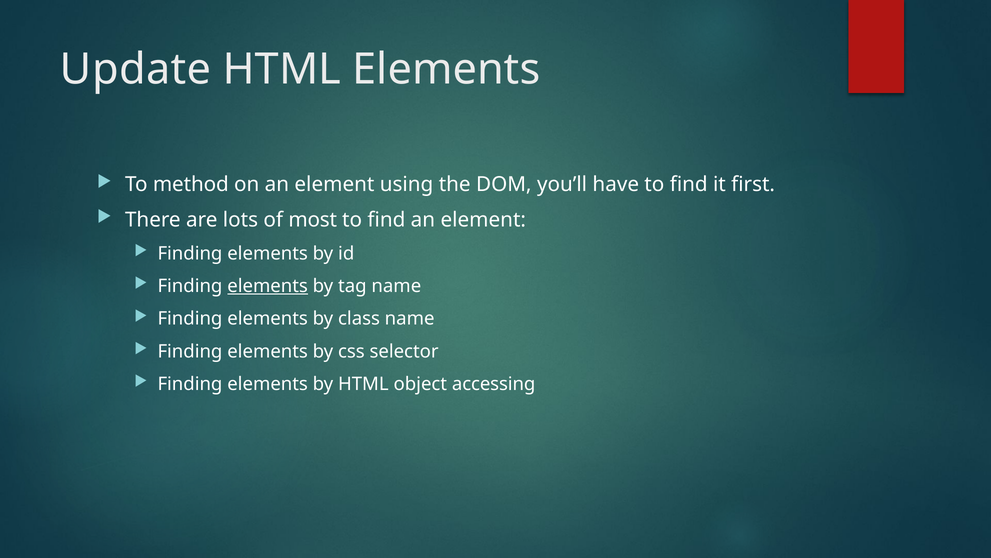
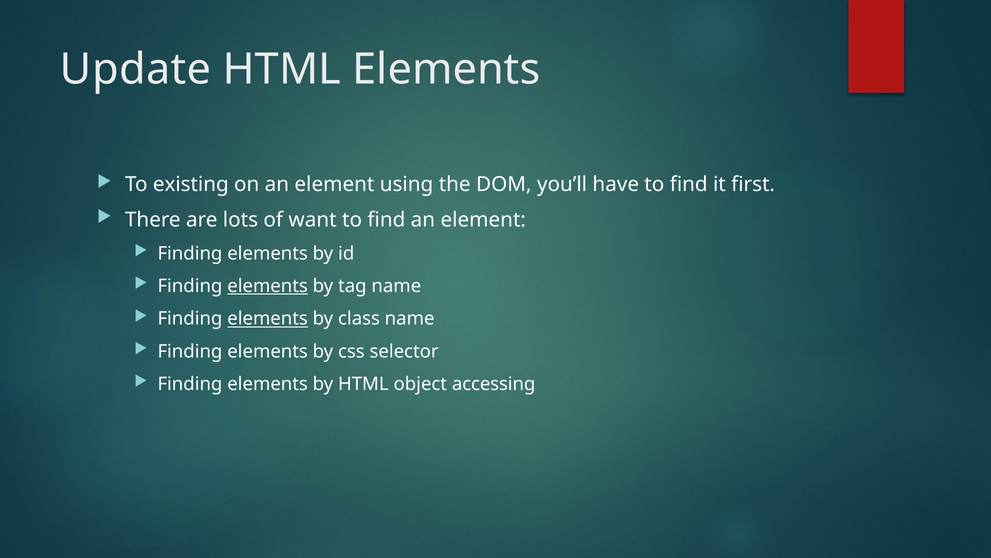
method: method -> existing (191, 184)
most: most -> want (313, 220)
elements underline: none -> present (268, 319)
